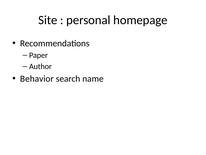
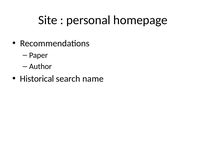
Behavior: Behavior -> Historical (37, 78)
